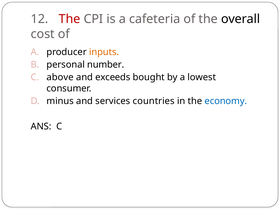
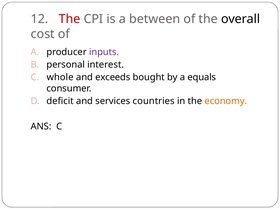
cafeteria: cafeteria -> between (155, 19)
inputs colour: orange -> purple (104, 52)
number: number -> interest (106, 65)
above: above -> whole (60, 77)
lowest: lowest -> equals (202, 77)
minus: minus -> deficit (60, 101)
economy colour: blue -> orange (226, 101)
